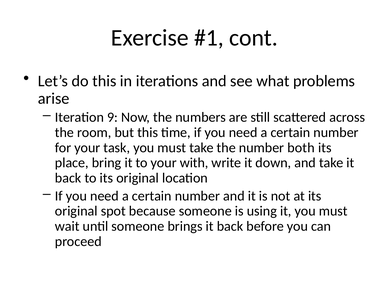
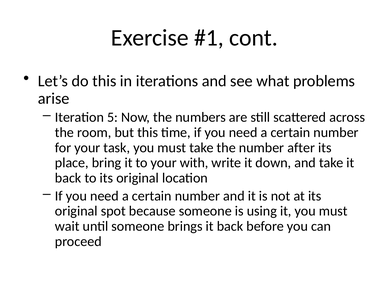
9: 9 -> 5 (112, 117)
both: both -> after (301, 147)
